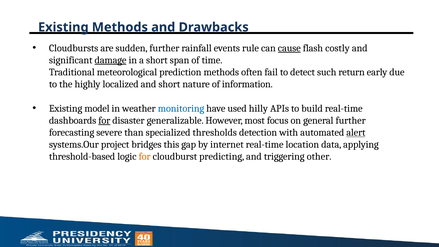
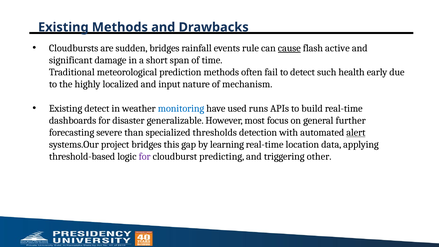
sudden further: further -> bridges (164, 48)
costly: costly -> active (337, 48)
damage underline: present -> none (111, 60)
return: return -> health (352, 72)
and short: short -> input (169, 84)
information: information -> mechanism (247, 84)
Existing model: model -> detect (97, 108)
hilly: hilly -> runs (258, 108)
for underline: present -> none (104, 120)
internet: internet -> learning (227, 145)
for colour: orange -> purple (145, 157)
